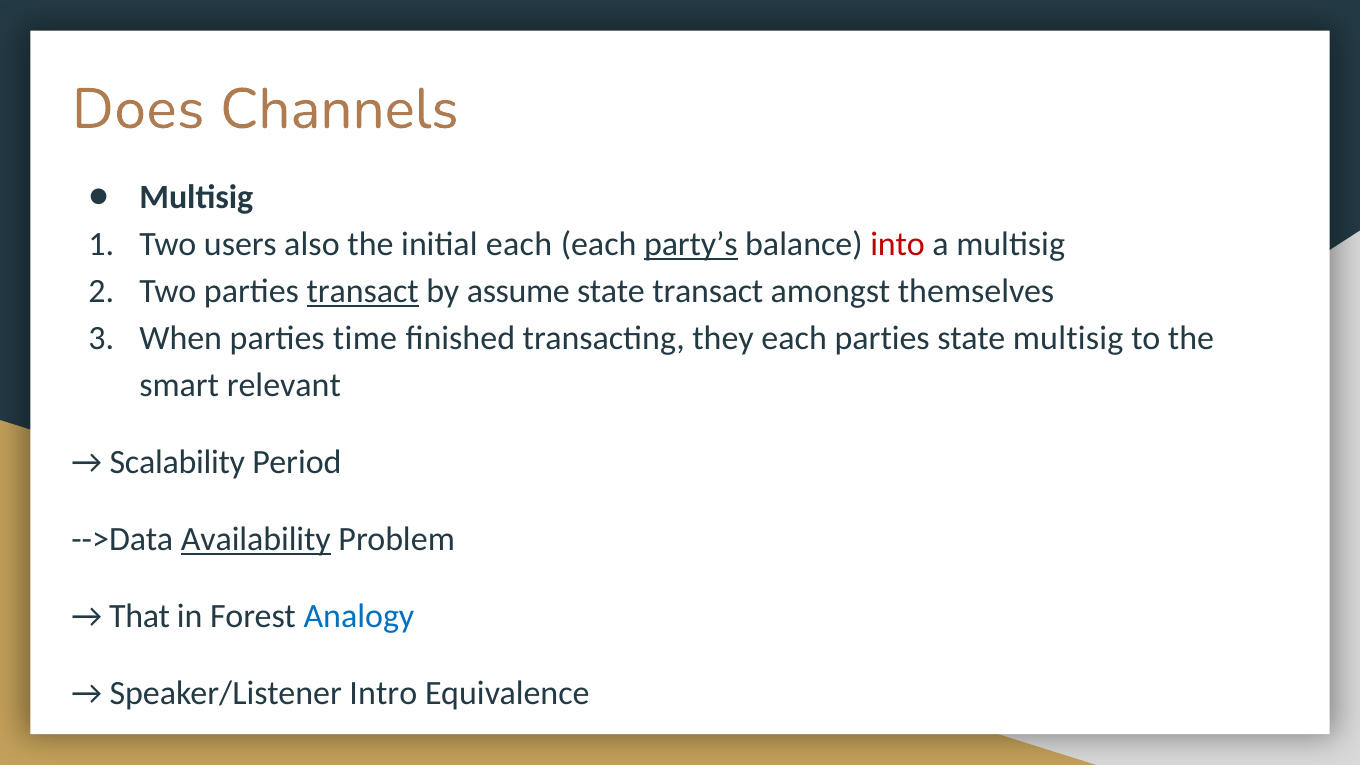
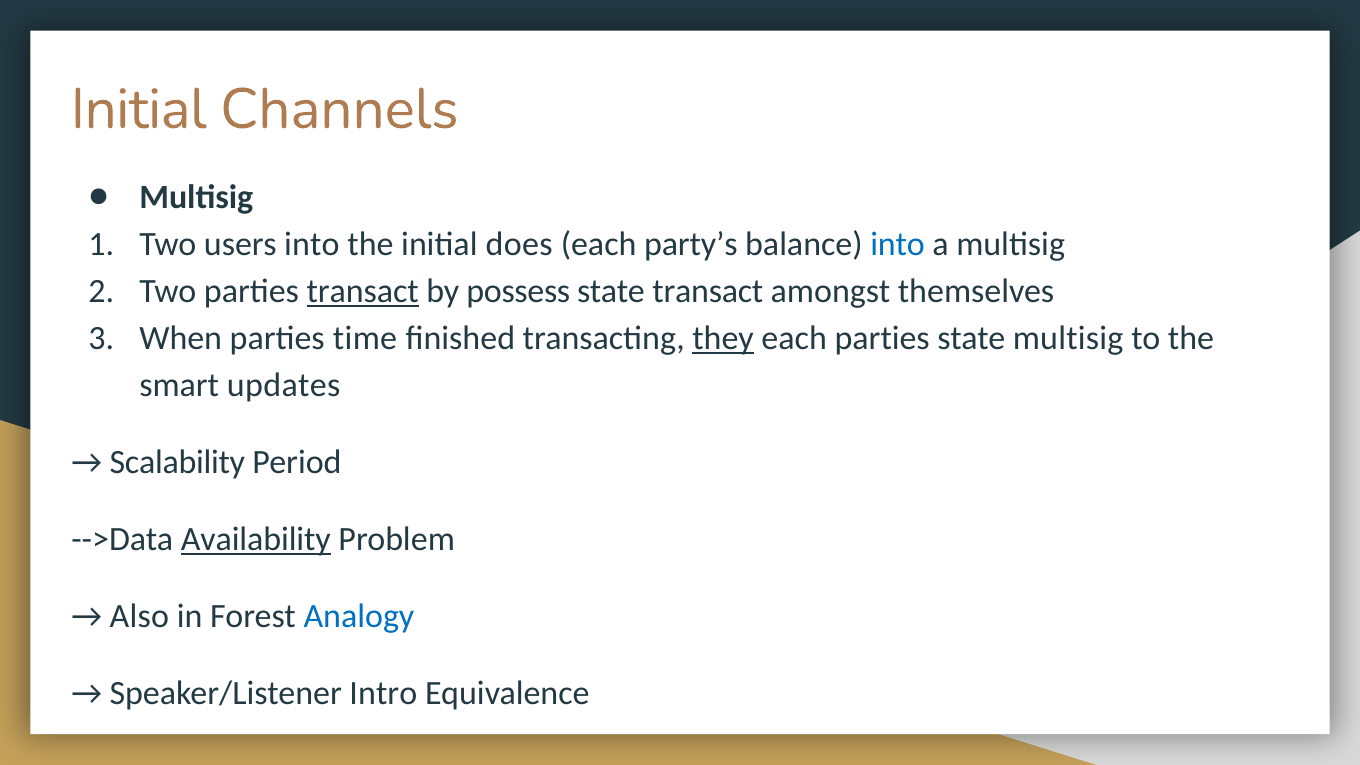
Does: Does -> Initial (139, 109)
users also: also -> into (312, 244)
initial each: each -> does (519, 244)
party’s underline: present -> none (691, 244)
into colour: red -> blue (898, 244)
assume: assume -> possess (518, 291)
they underline: none -> present (723, 338)
relevant: relevant -> updates (284, 385)
That: That -> Also (139, 616)
